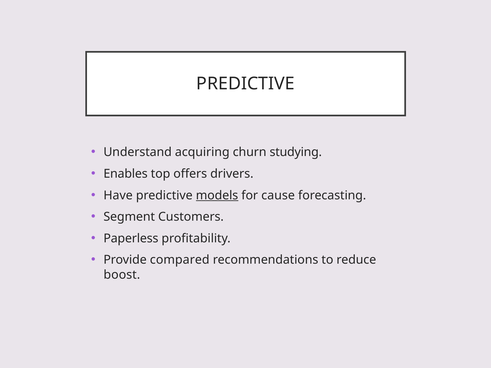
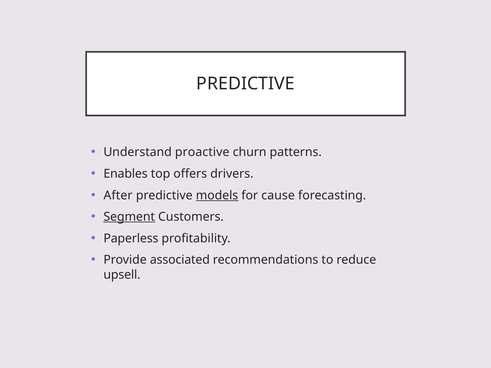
acquiring: acquiring -> proactive (202, 152)
studying: studying -> patterns (296, 152)
Have: Have -> After (118, 195)
Segment underline: none -> present (129, 217)
compared: compared -> associated (180, 260)
boost: boost -> upsell (122, 275)
